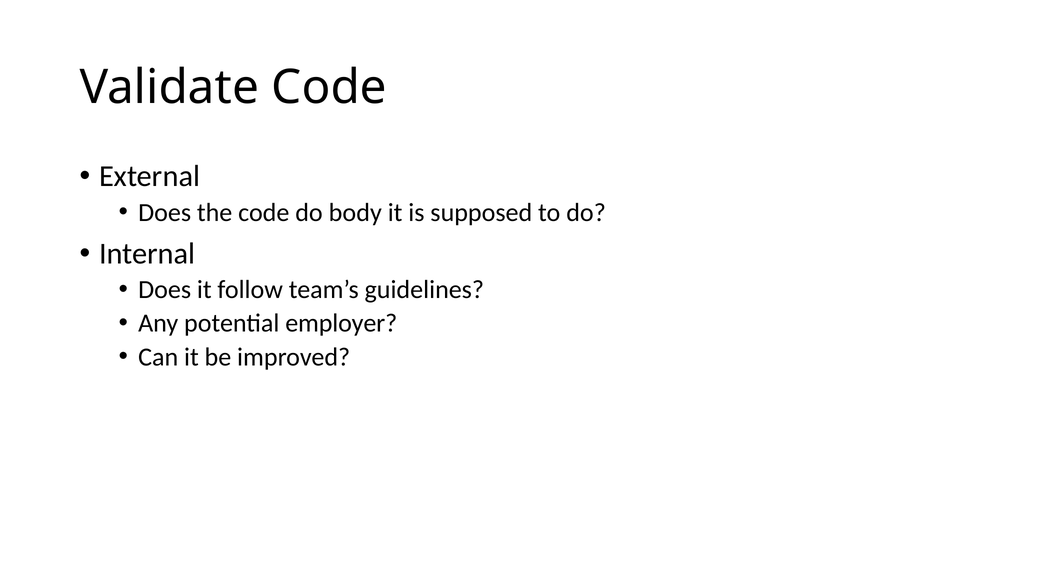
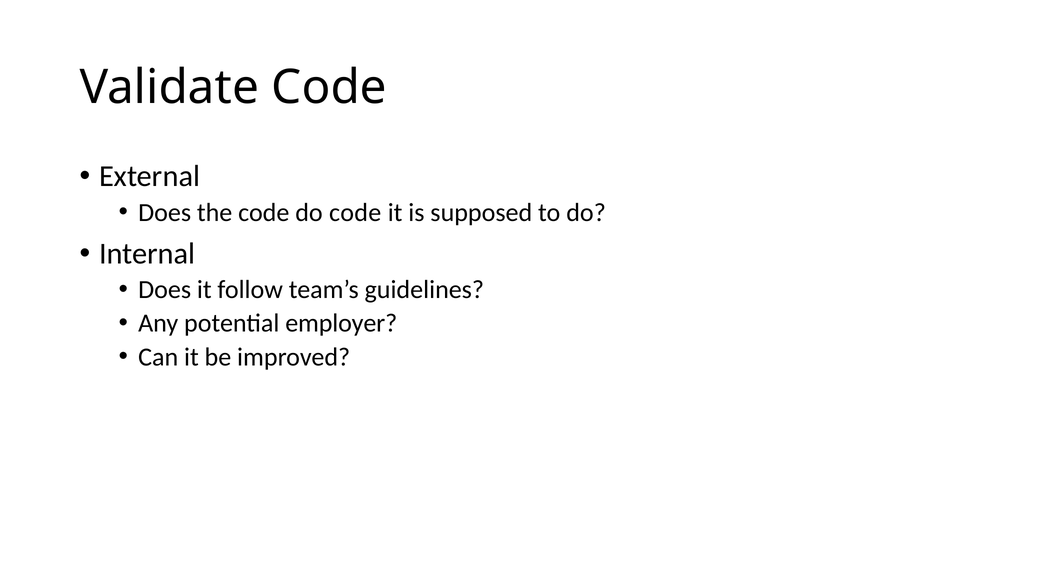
do body: body -> code (355, 212)
